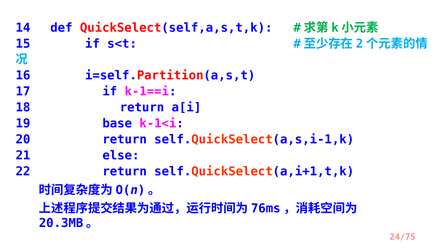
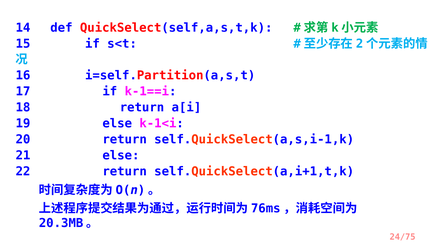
19 base: base -> else (117, 123)
